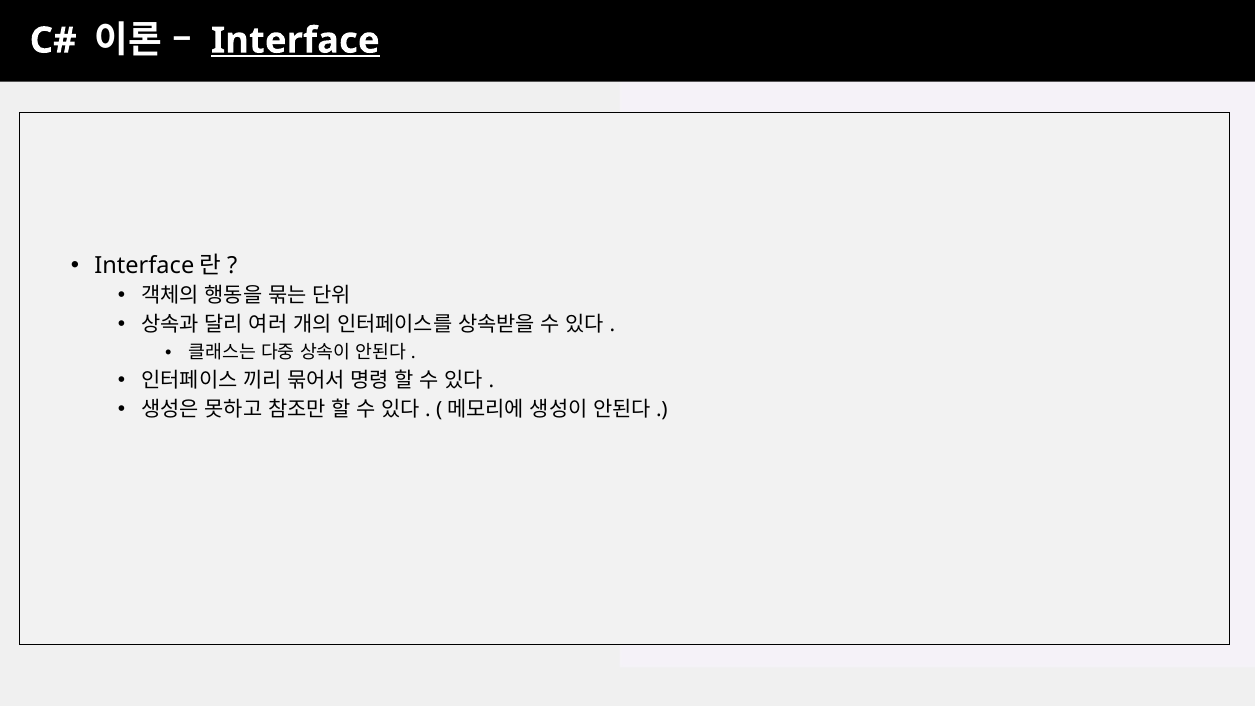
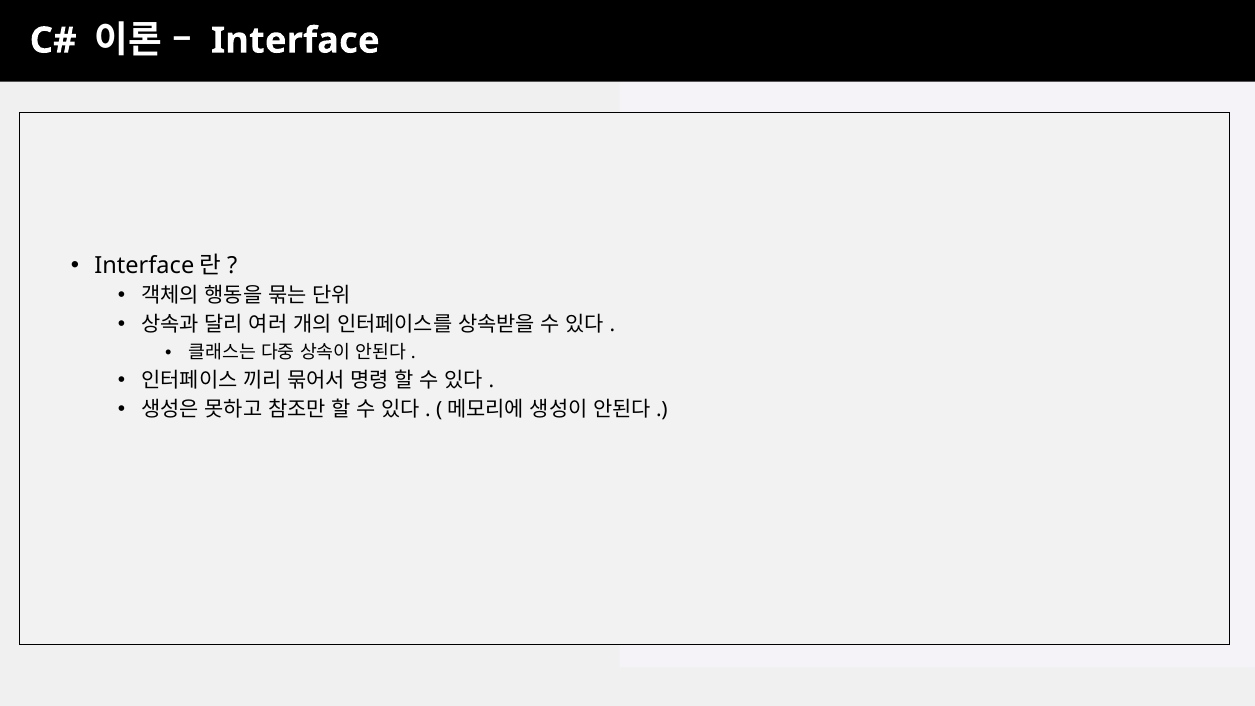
Interface underline: present -> none (295, 41)
